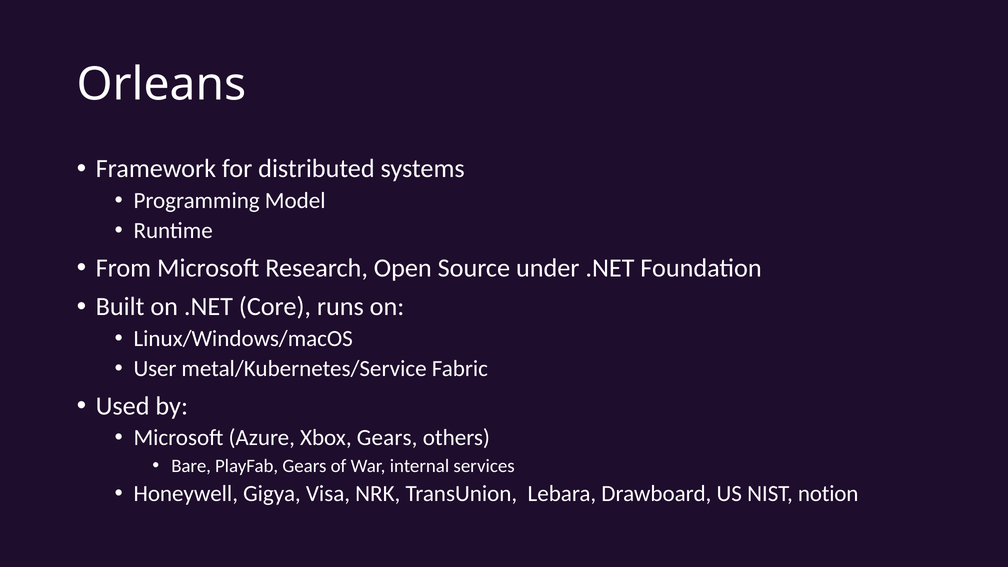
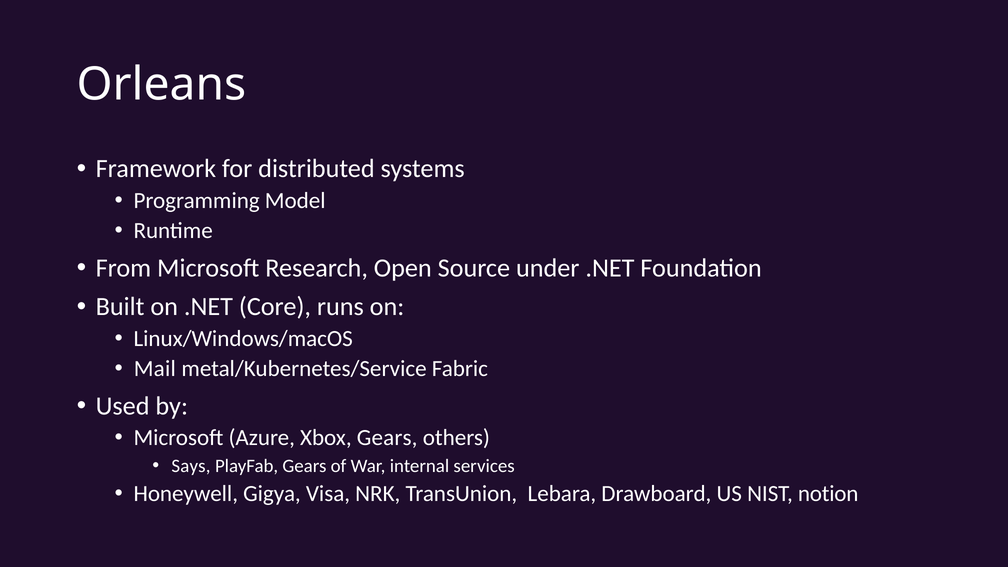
User: User -> Mail (155, 369)
Bare: Bare -> Says (191, 466)
